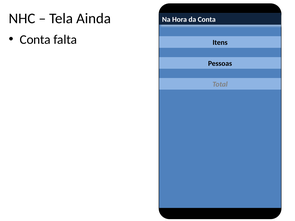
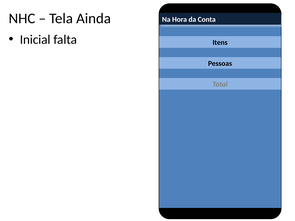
Conta: Conta -> Inicial (35, 40)
